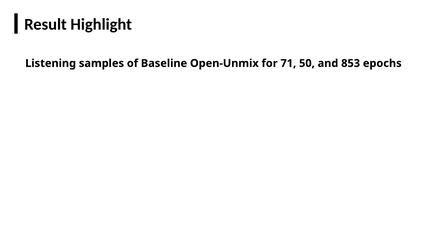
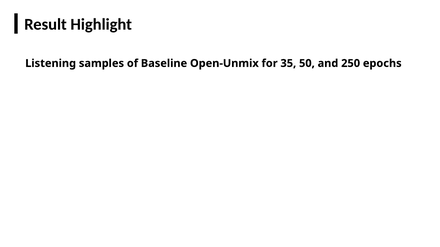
71: 71 -> 35 (288, 63)
853: 853 -> 250 (351, 63)
